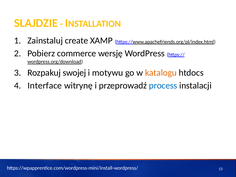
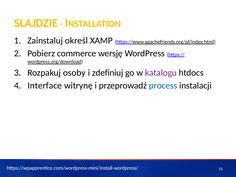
create: create -> określ (76, 41)
swojej: swojej -> osoby (74, 73)
motywu: motywu -> zdefiniuj (108, 73)
katalogu colour: orange -> purple (161, 73)
